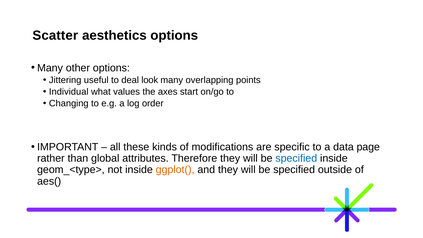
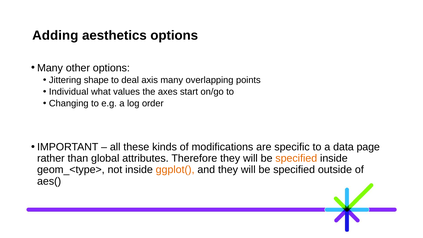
Scatter: Scatter -> Adding (55, 36)
useful: useful -> shape (96, 80)
look: look -> axis (150, 80)
specified colour: blue -> orange (296, 158)
